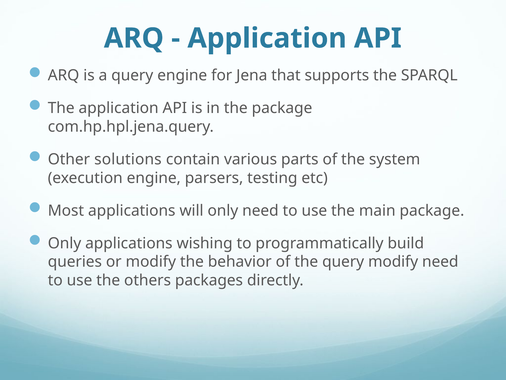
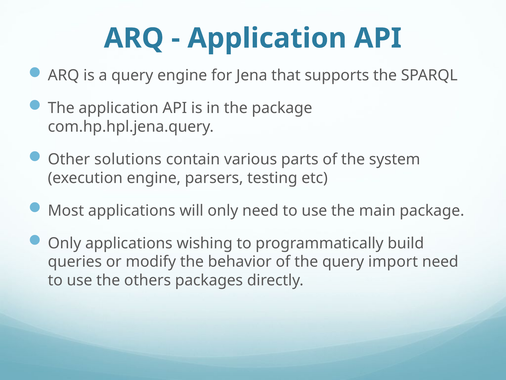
query modify: modify -> import (393, 262)
